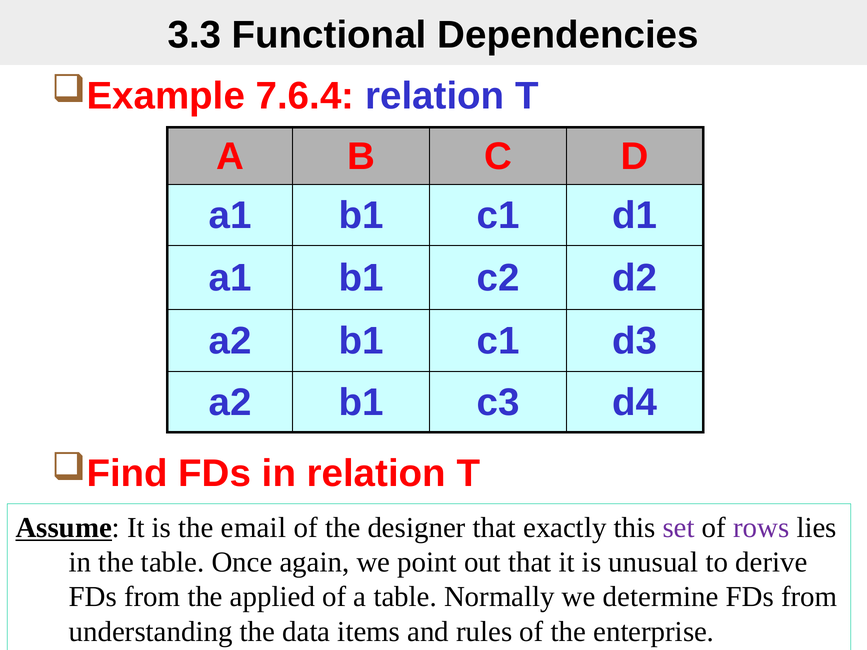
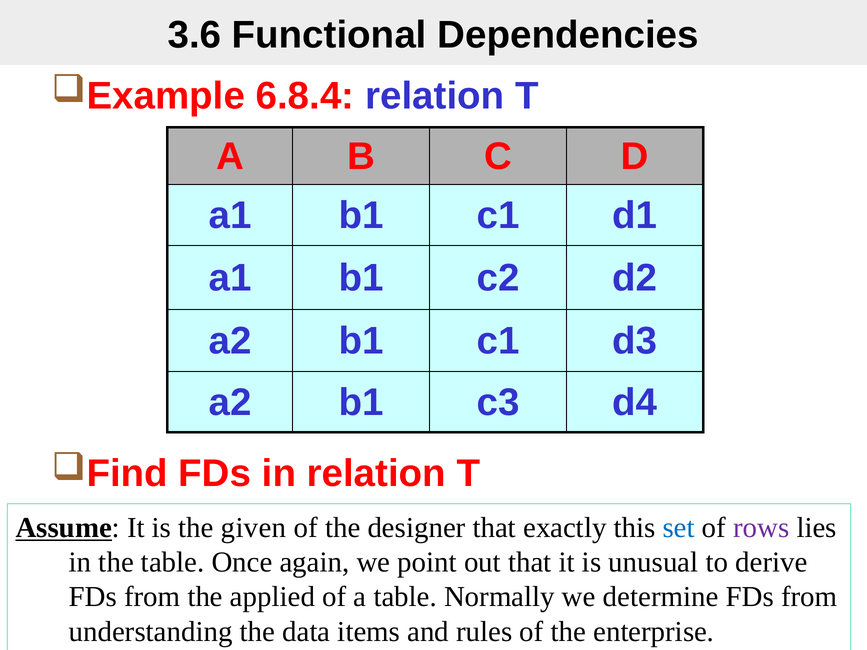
3.3: 3.3 -> 3.6 (194, 35)
7.6.4: 7.6.4 -> 6.8.4 (305, 96)
email: email -> given (254, 528)
set colour: purple -> blue (679, 528)
